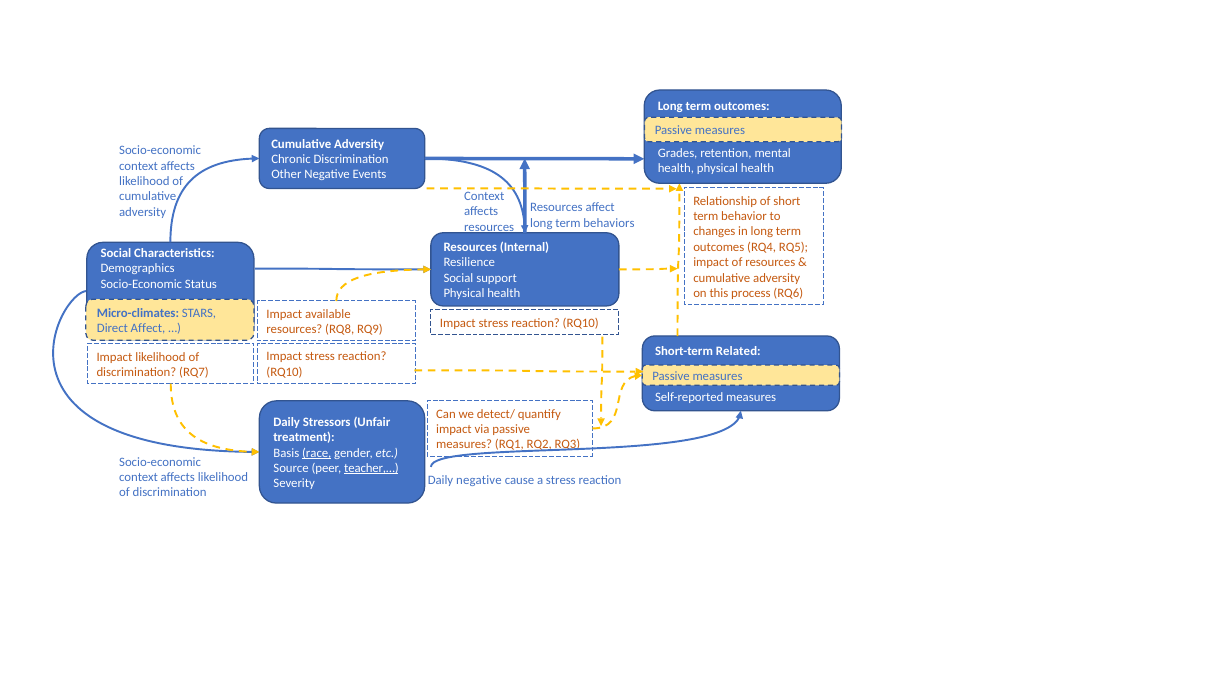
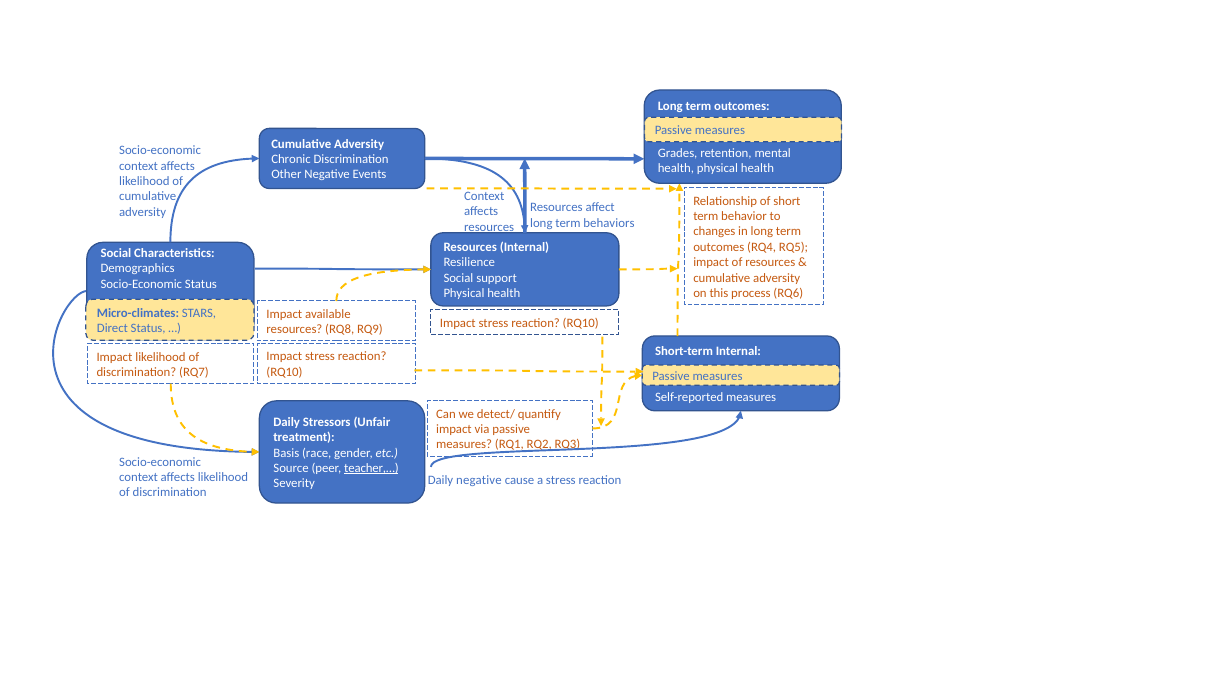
Direct Affect: Affect -> Status (148, 328)
Short-term Related: Related -> Internal (738, 351)
race underline: present -> none (317, 453)
